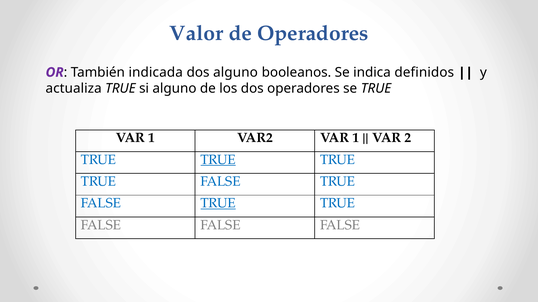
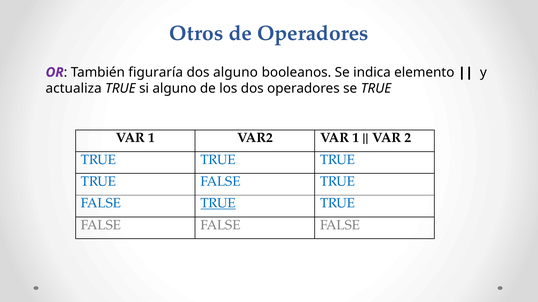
Valor: Valor -> Otros (196, 33)
indicada: indicada -> figuraría (156, 72)
definidos: definidos -> elemento (424, 72)
TRUE underline: present -> none (218, 160)
